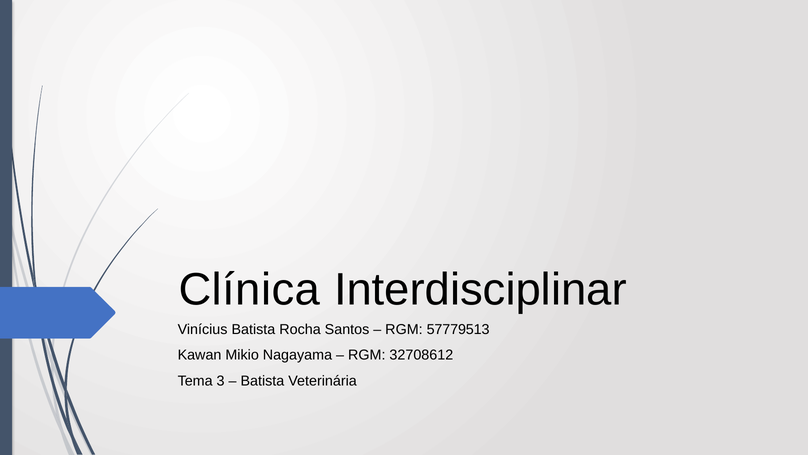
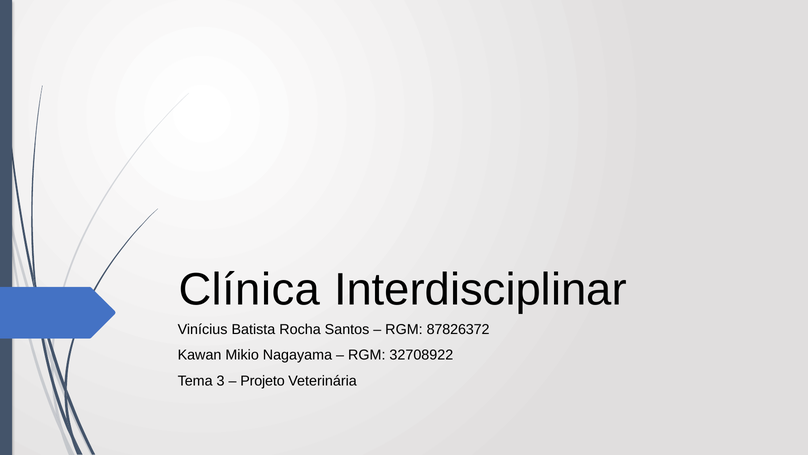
57779513: 57779513 -> 87826372 (458, 329)
32708612: 32708612 -> 32708922 (421, 355)
Batista: Batista -> Projeto (262, 380)
